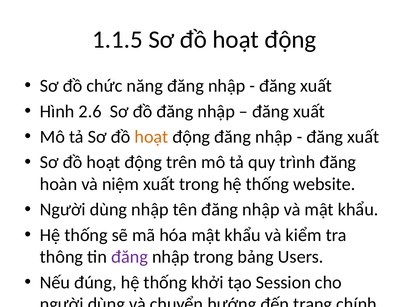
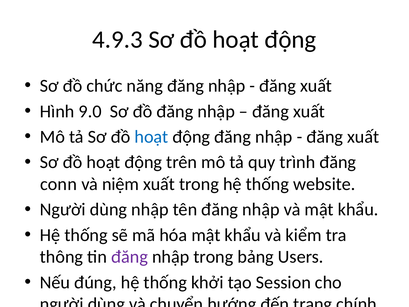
1.1.5: 1.1.5 -> 4.9.3 (117, 40)
2.6: 2.6 -> 9.0 (90, 111)
hoạt colour: orange -> blue (151, 137)
hoàn: hoàn -> conn (58, 184)
